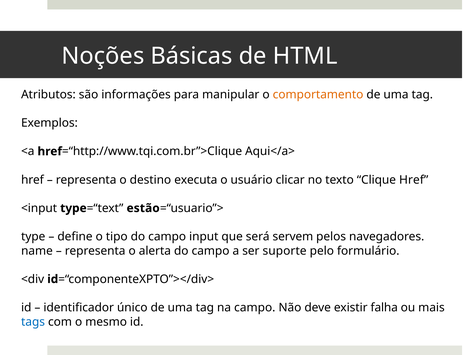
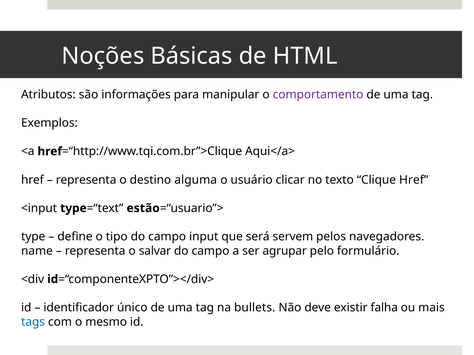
comportamento colour: orange -> purple (318, 95)
executa: executa -> alguma (196, 180)
alerta: alerta -> salvar (155, 251)
suporte: suporte -> agrupar (285, 251)
na campo: campo -> bullets (255, 308)
